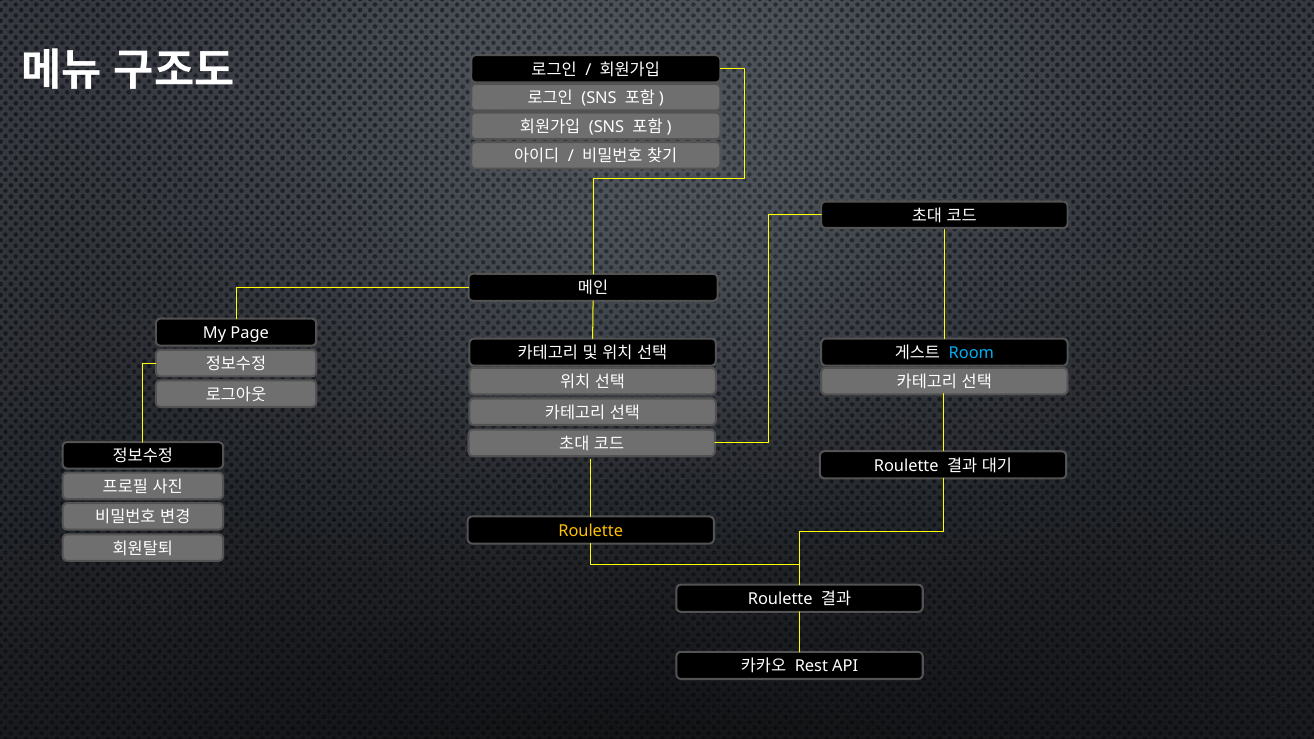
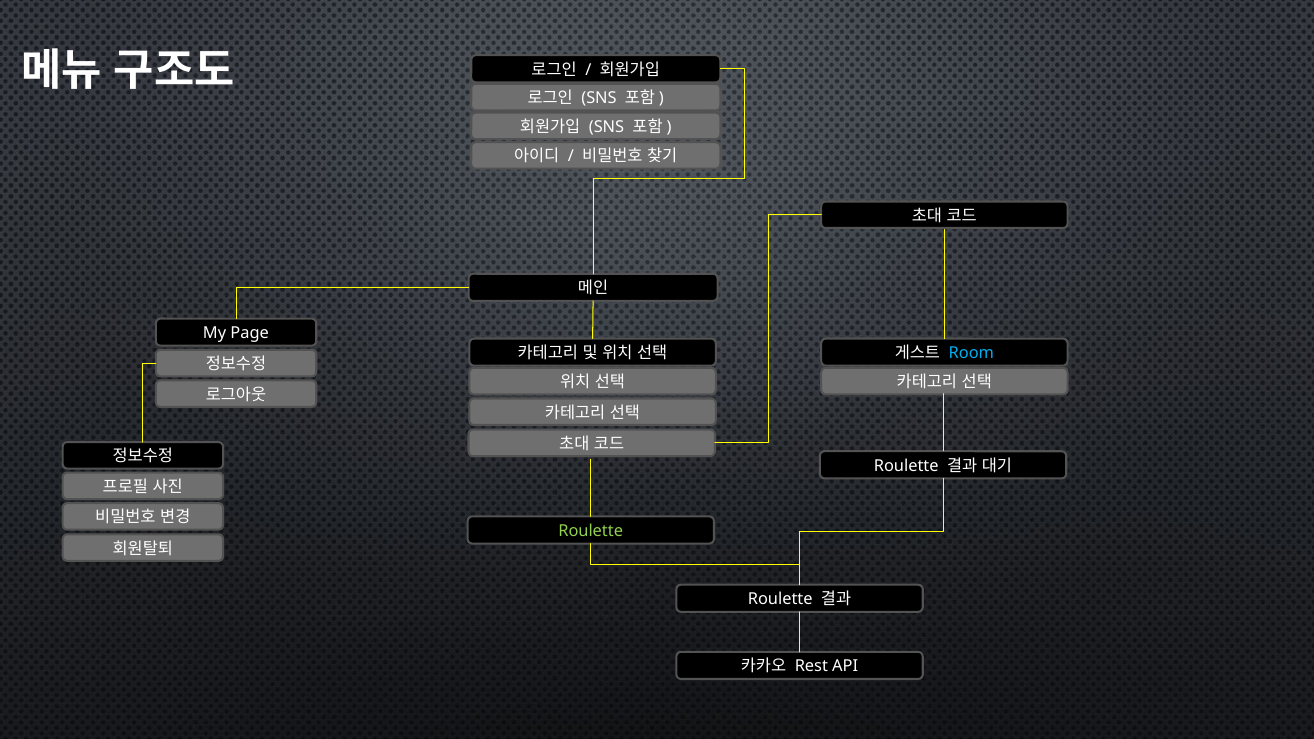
Roulette colour: yellow -> light green (591, 531)
